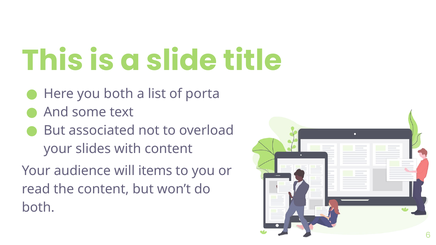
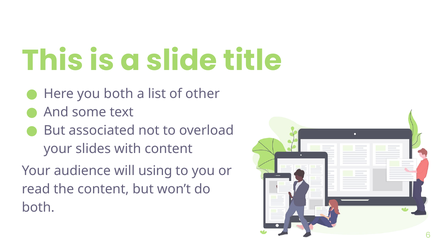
porta: porta -> other (203, 94)
items: items -> using (155, 171)
